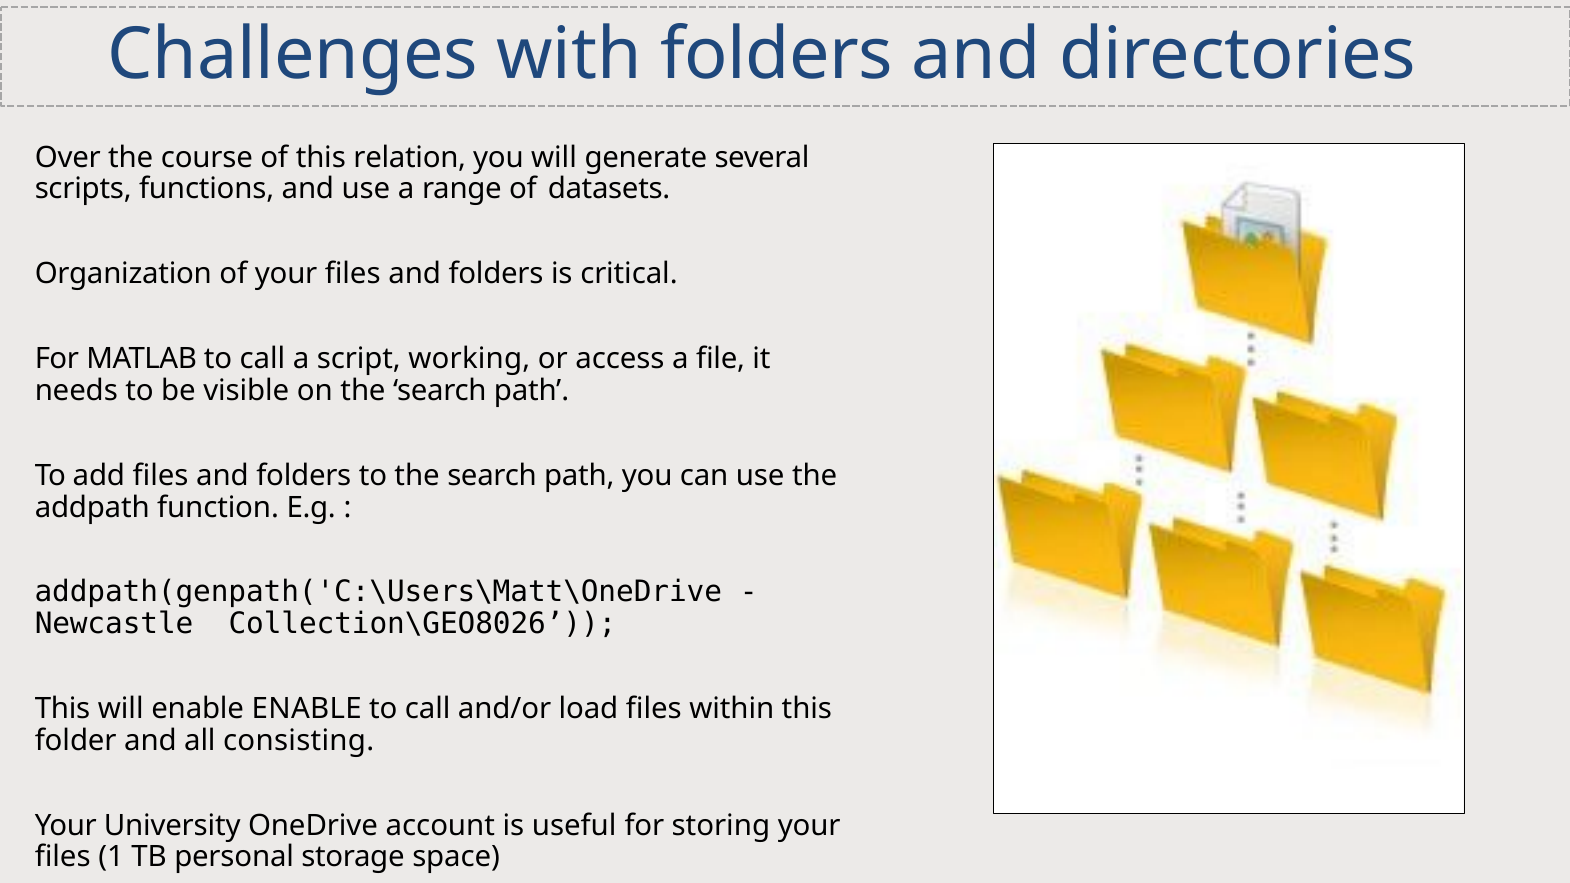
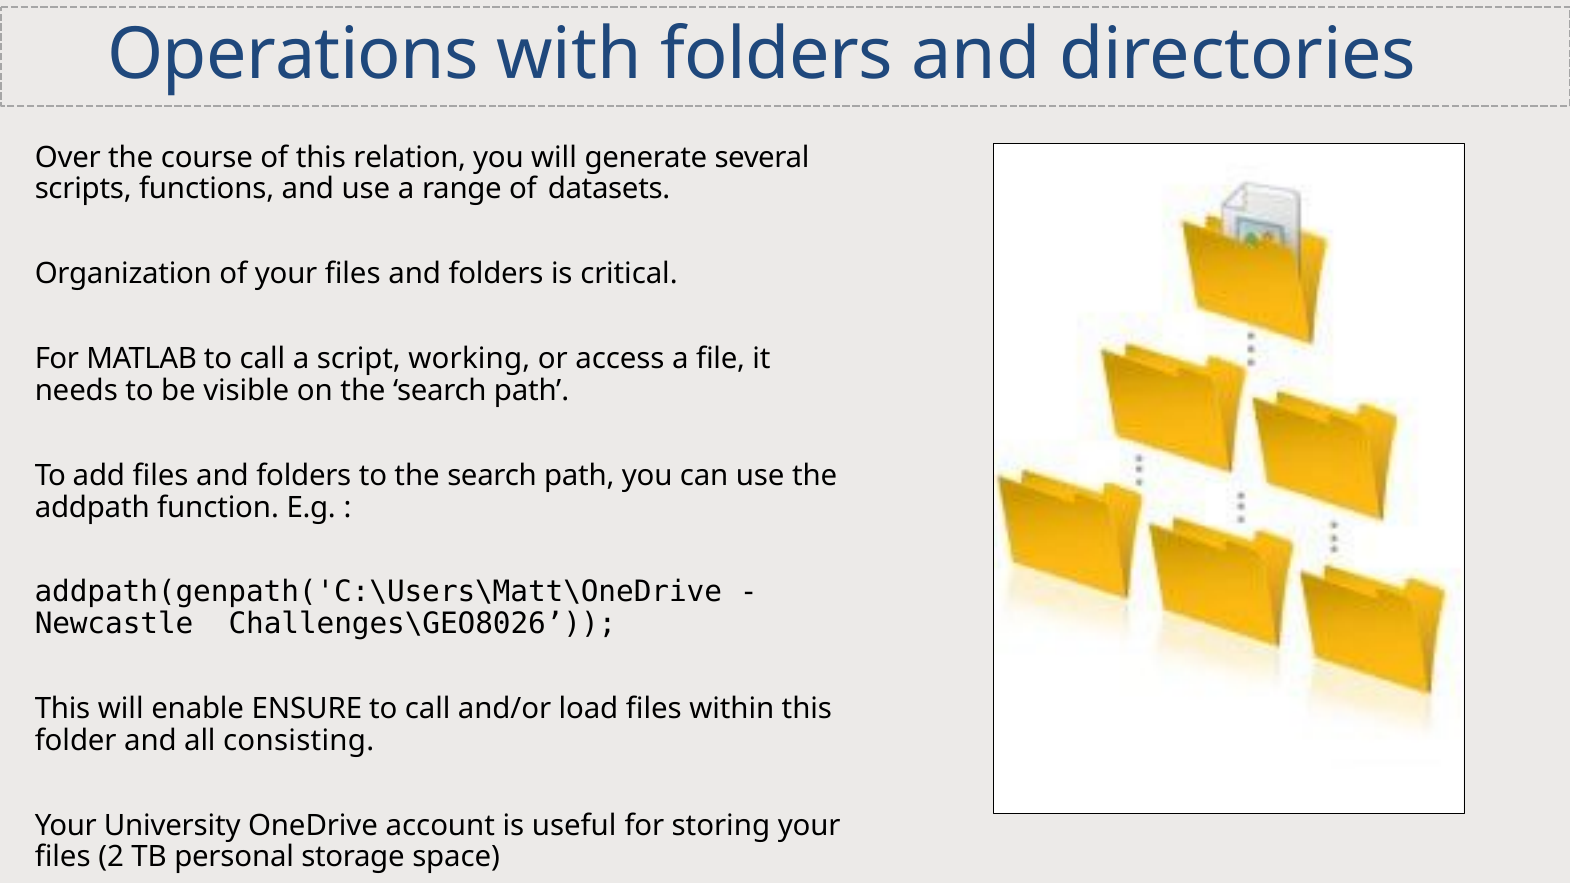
Challenges: Challenges -> Operations (293, 55)
Collection\GEO8026: Collection\GEO8026 -> Challenges\GEO8026 (422, 624)
enable ENABLE: ENABLE -> ENSURE (307, 709)
1: 1 -> 2 (111, 857)
